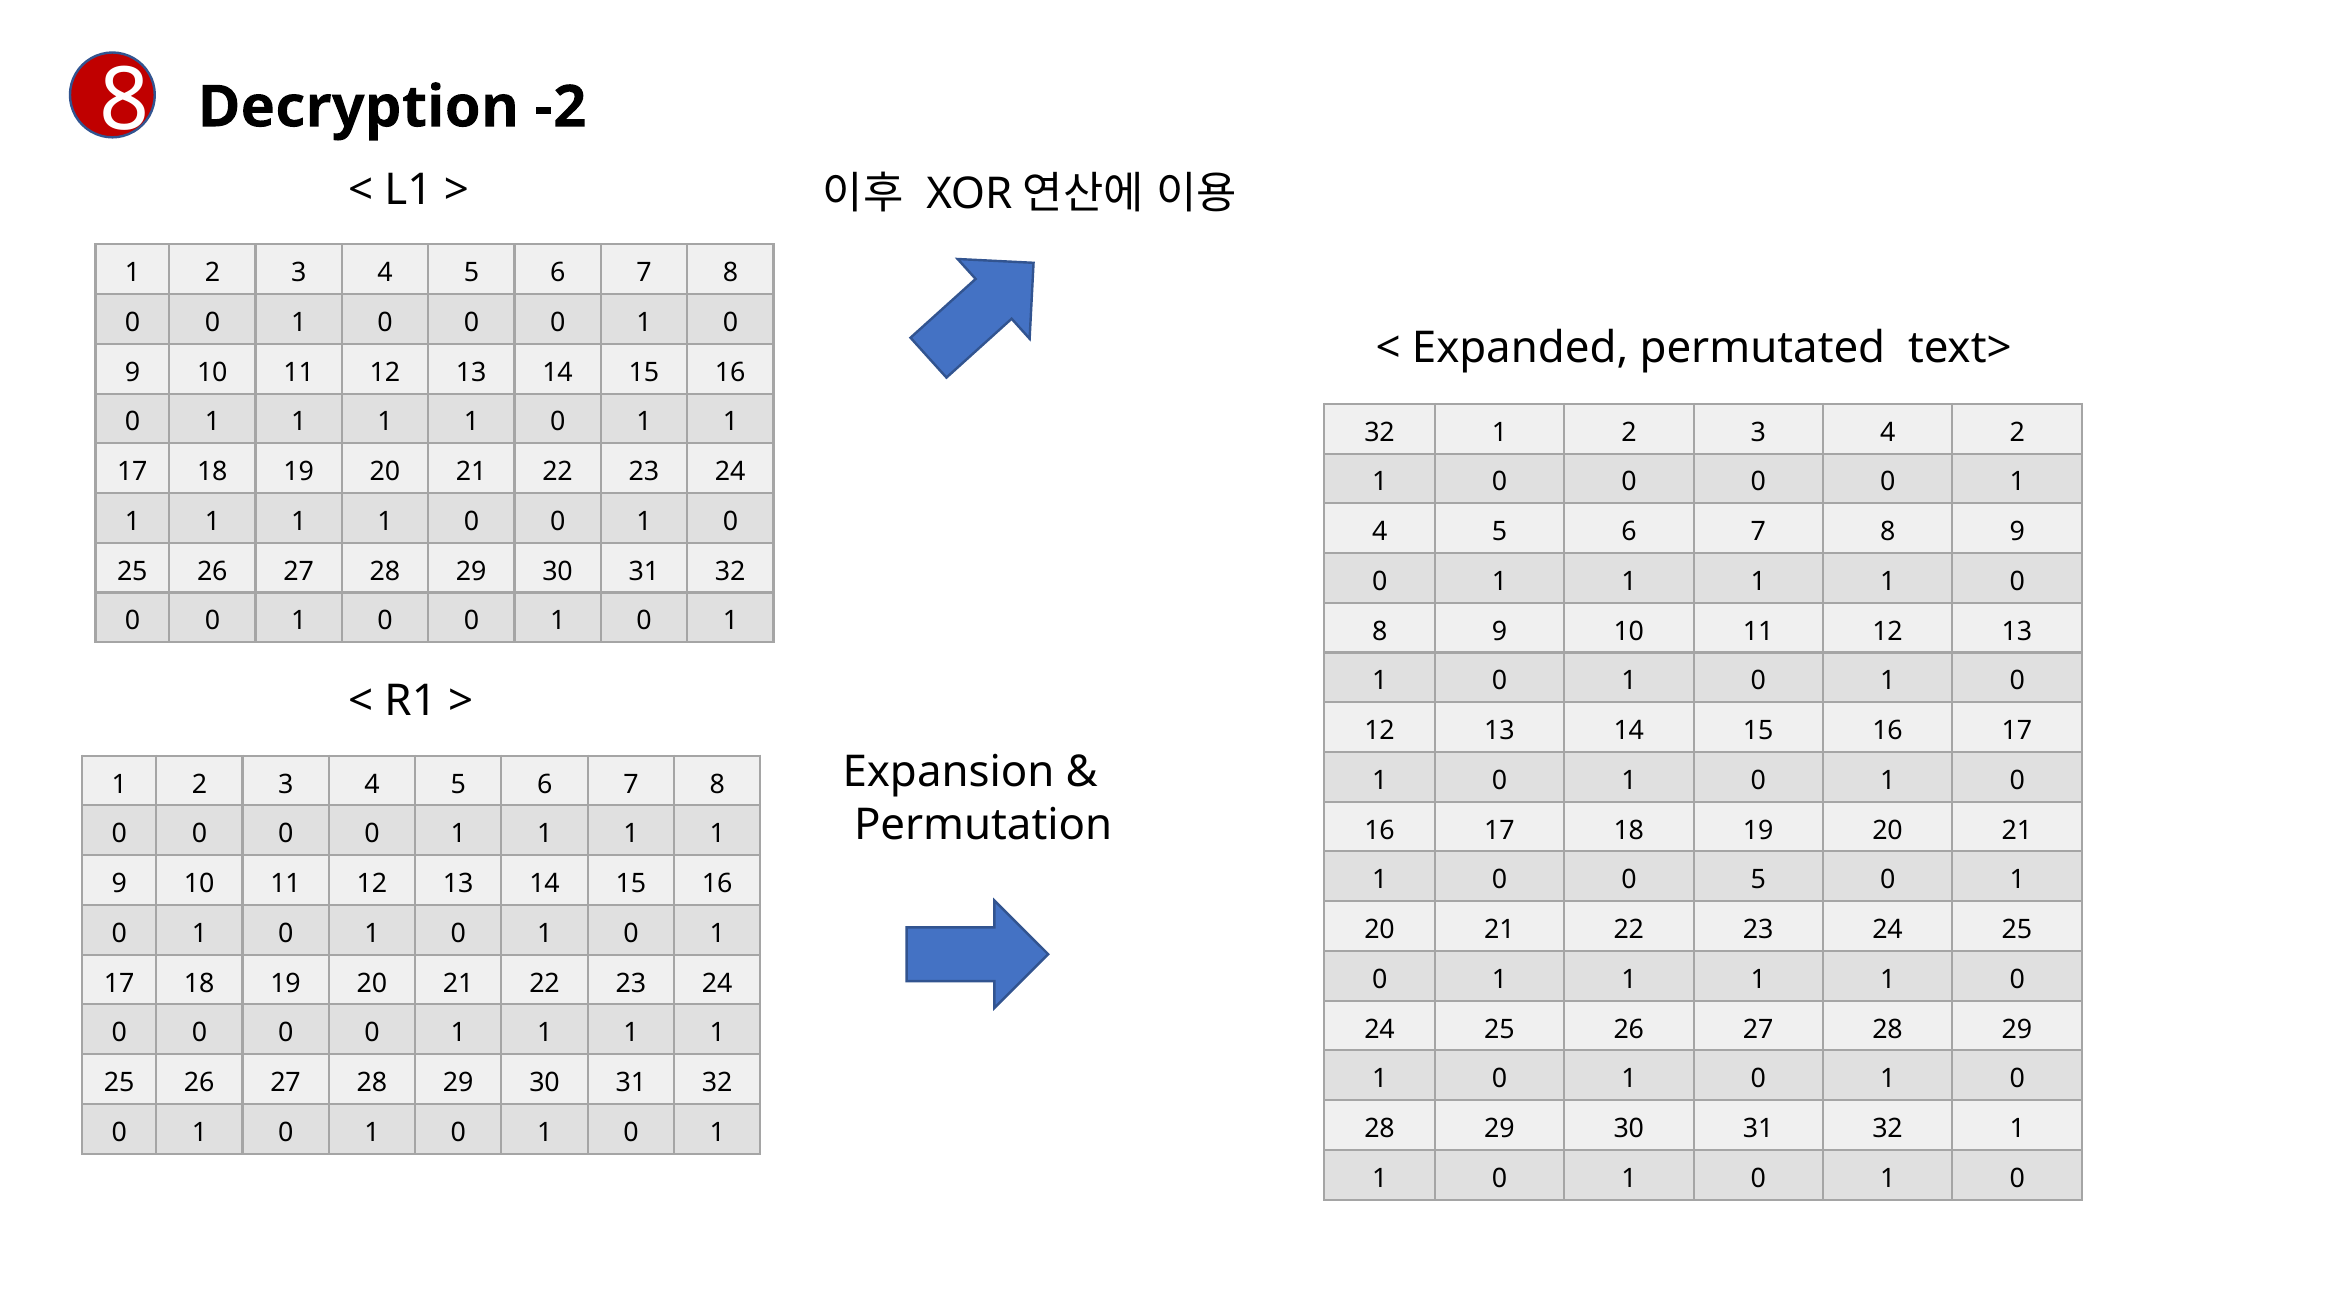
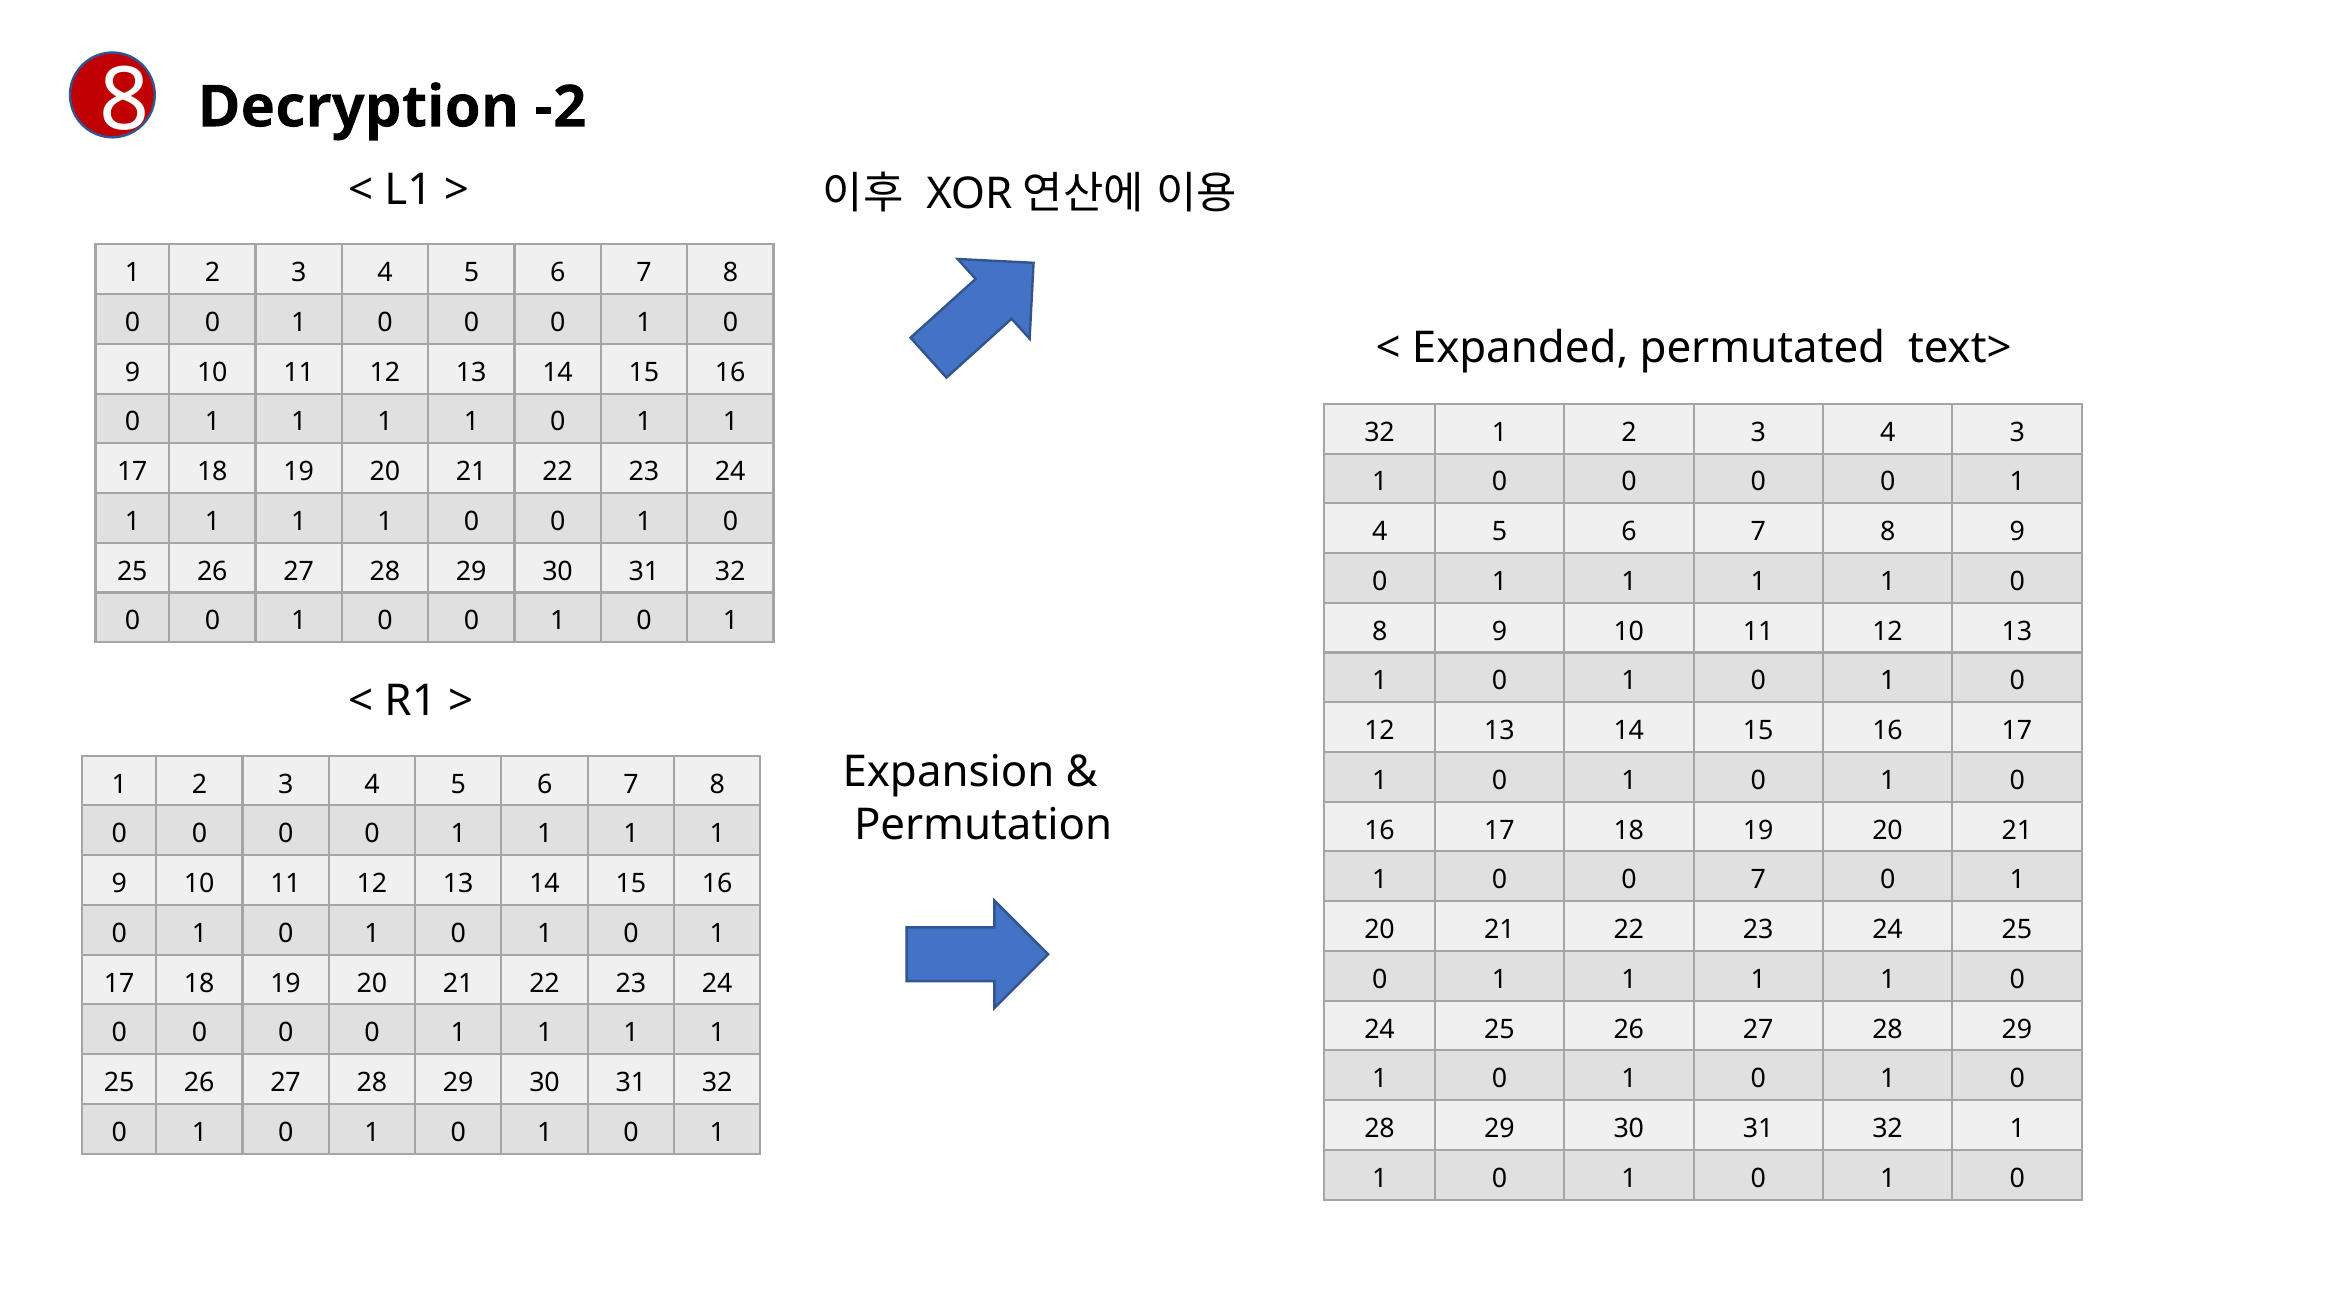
4 2: 2 -> 3 (2017, 433)
0 5: 5 -> 7 (1758, 880)
